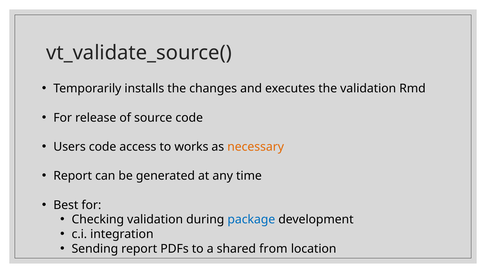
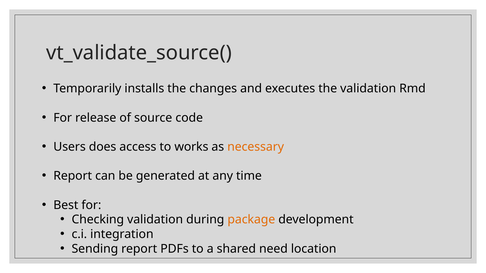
Users code: code -> does (103, 147)
package colour: blue -> orange (251, 220)
from: from -> need (273, 249)
